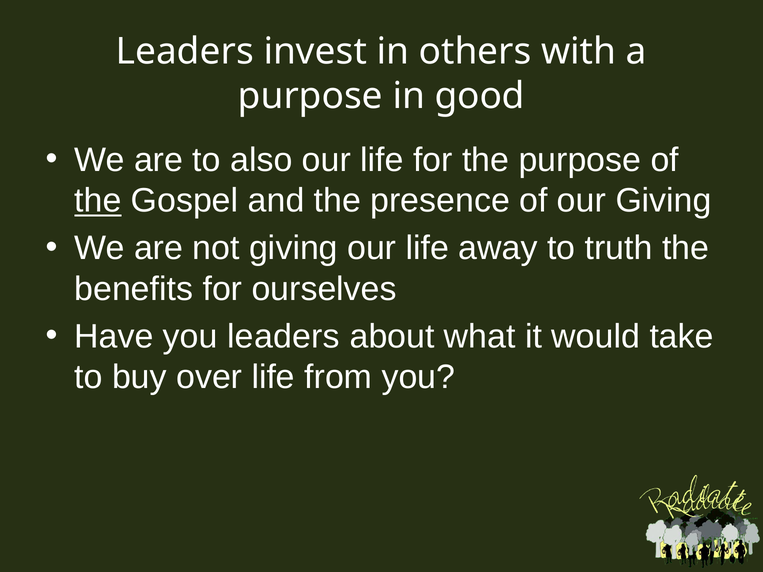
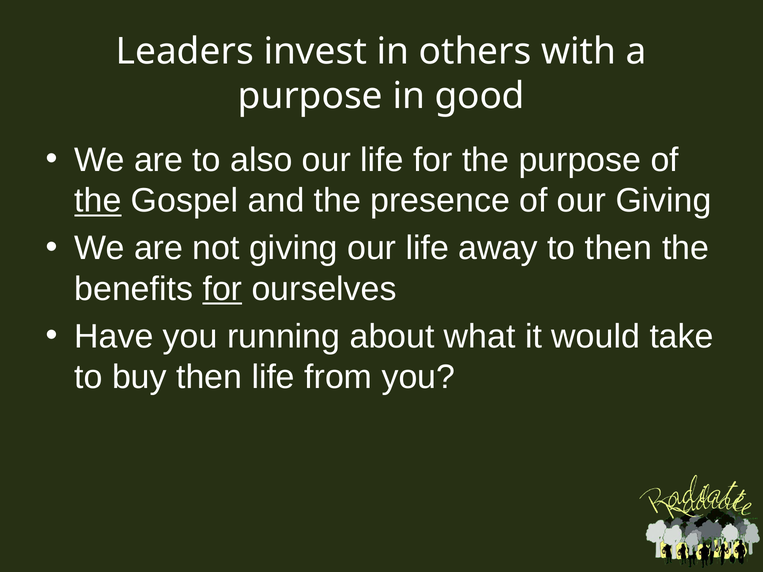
to truth: truth -> then (618, 248)
for underline: none -> present (222, 289)
you leaders: leaders -> running (284, 337)
buy over: over -> then (209, 377)
